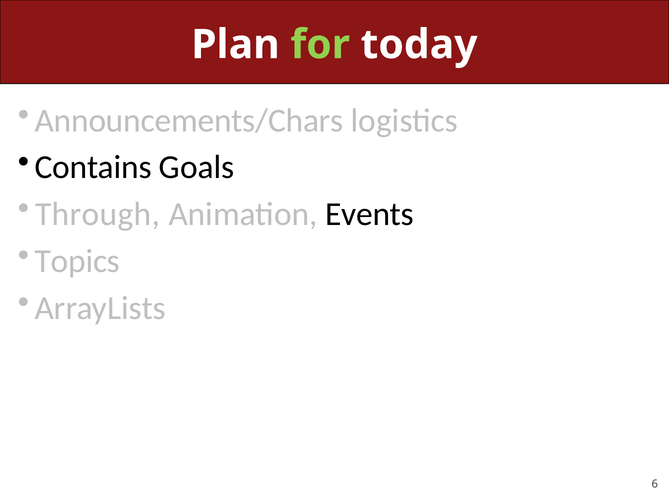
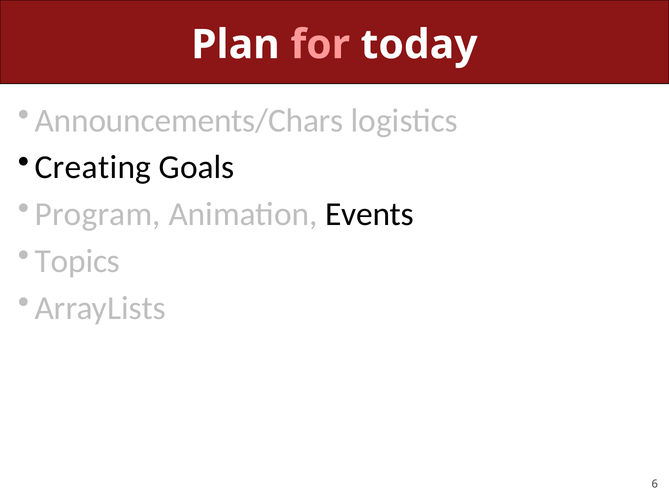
for colour: light green -> pink (320, 45)
Contains: Contains -> Creating (93, 167)
Through: Through -> Program (98, 214)
